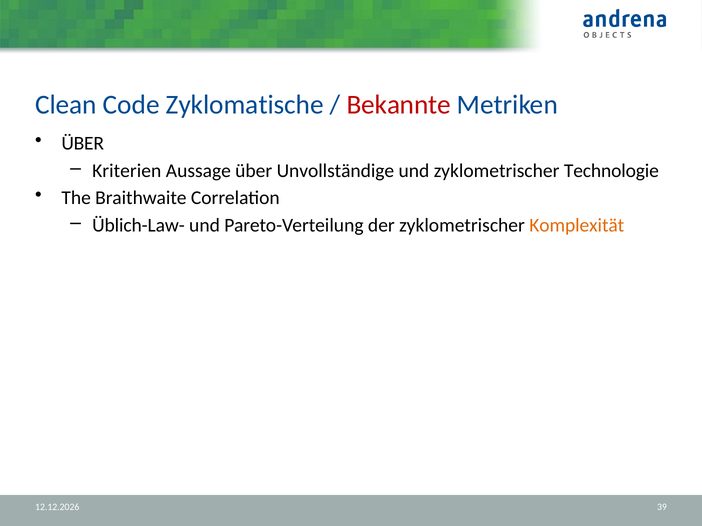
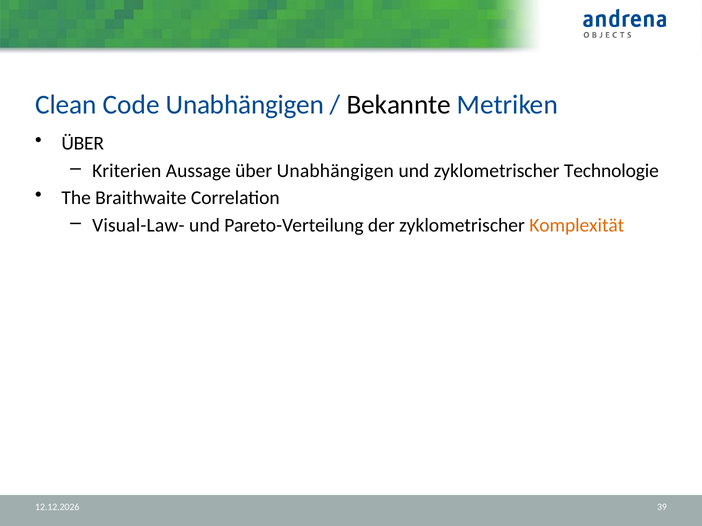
Code Zyklomatische: Zyklomatische -> Unabhängigen (245, 105)
Bekannte colour: red -> black (399, 105)
über Unvollständige: Unvollständige -> Unabhängigen (335, 171)
Üblich-Law-: Üblich-Law- -> Visual-Law- (138, 226)
